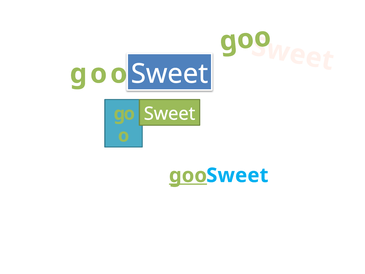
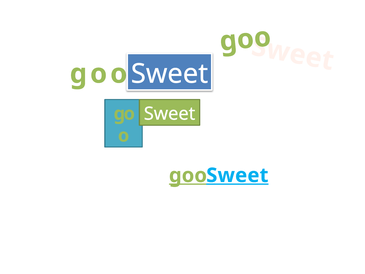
Sweet underline: none -> present (237, 175)
